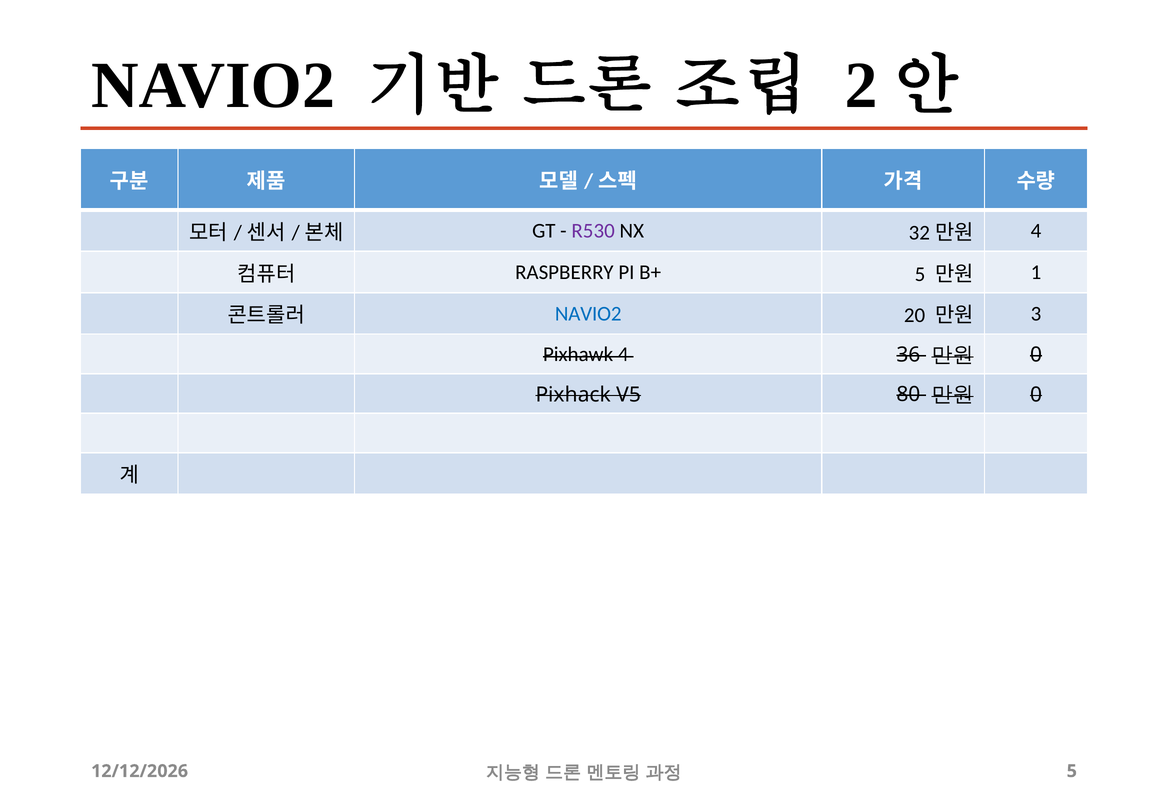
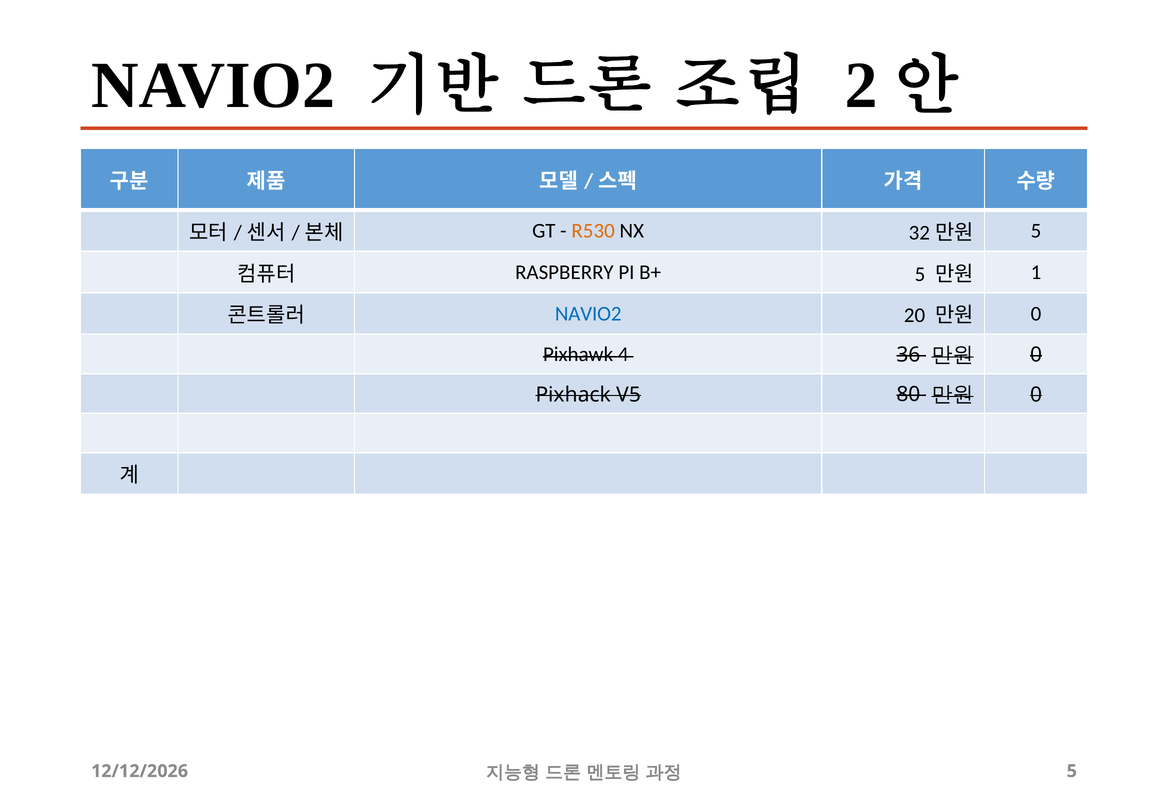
R530 colour: purple -> orange (593, 231)
4: 4 -> 5 (1036, 231)
3: 3 -> 0 (1036, 313)
